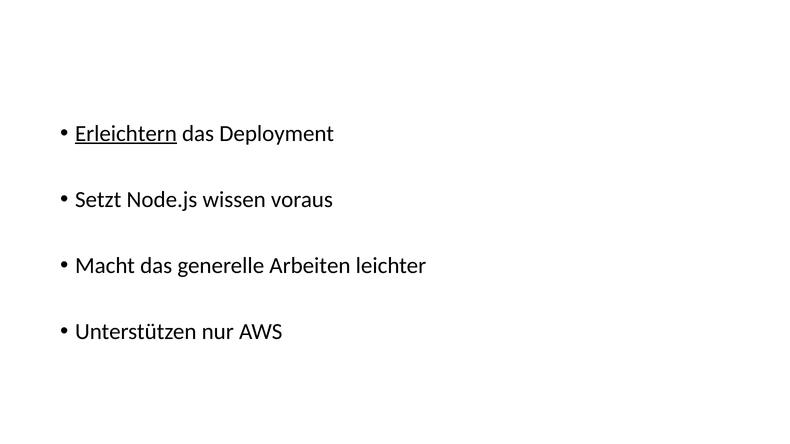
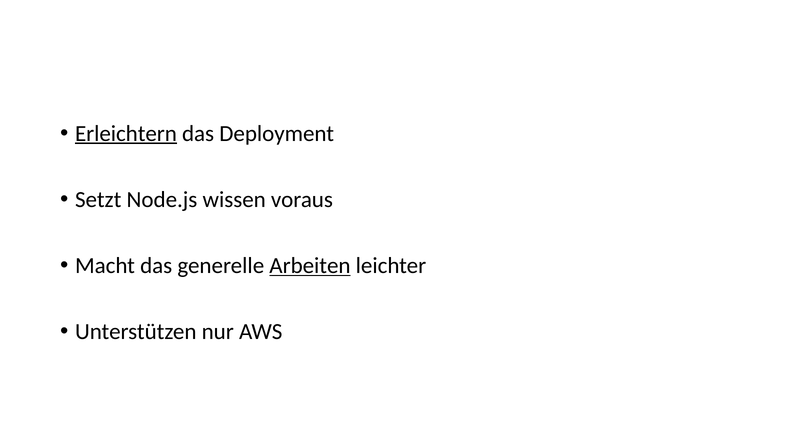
Arbeiten underline: none -> present (310, 266)
